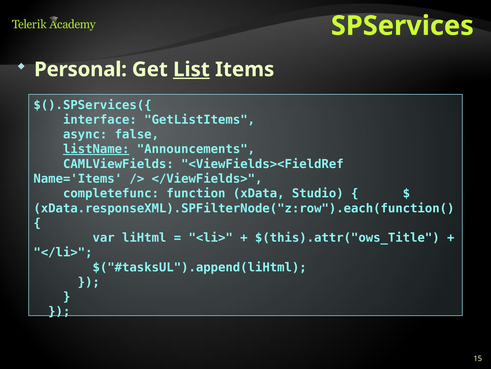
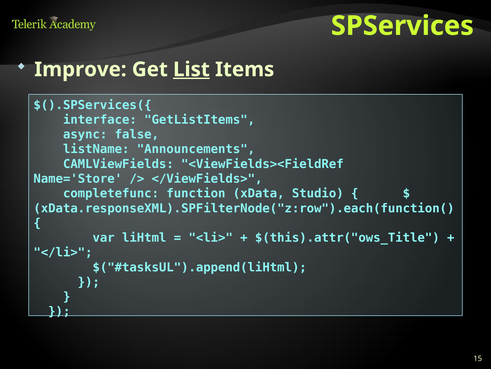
Personal: Personal -> Improve (80, 69)
listName underline: present -> none (96, 149)
Name='Items: Name='Items -> Name='Store (78, 178)
